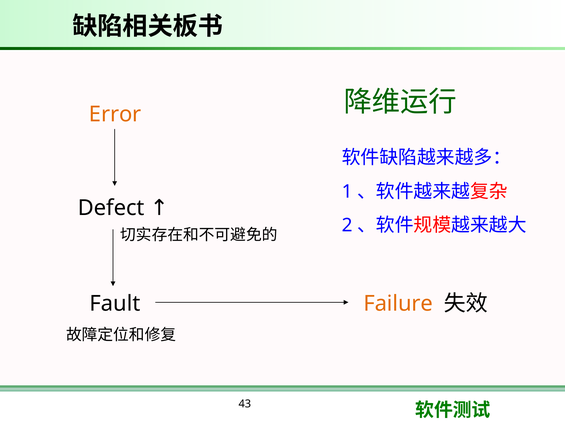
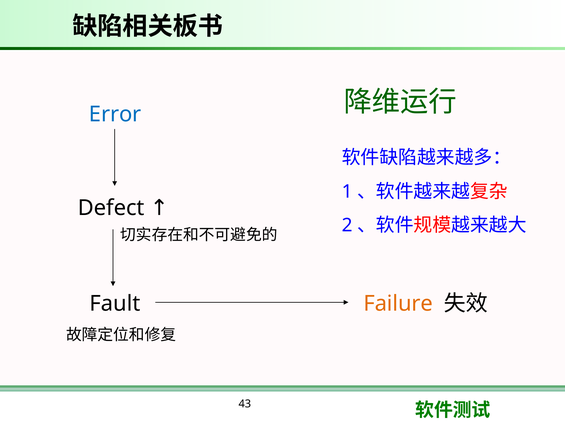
Error colour: orange -> blue (115, 115)
